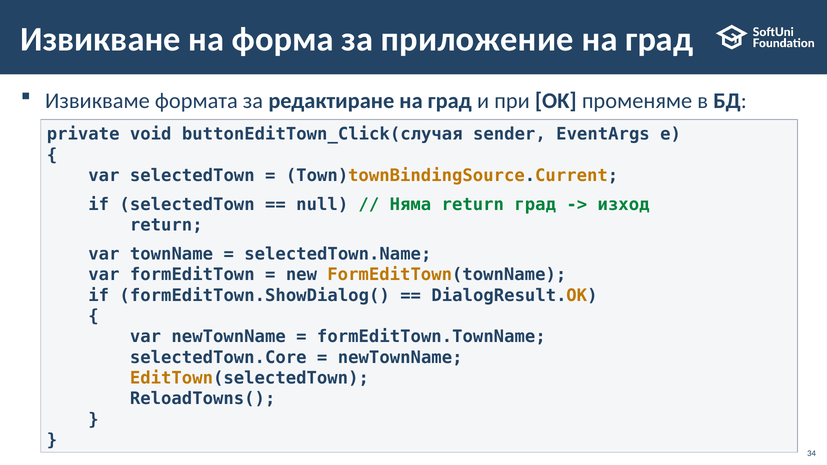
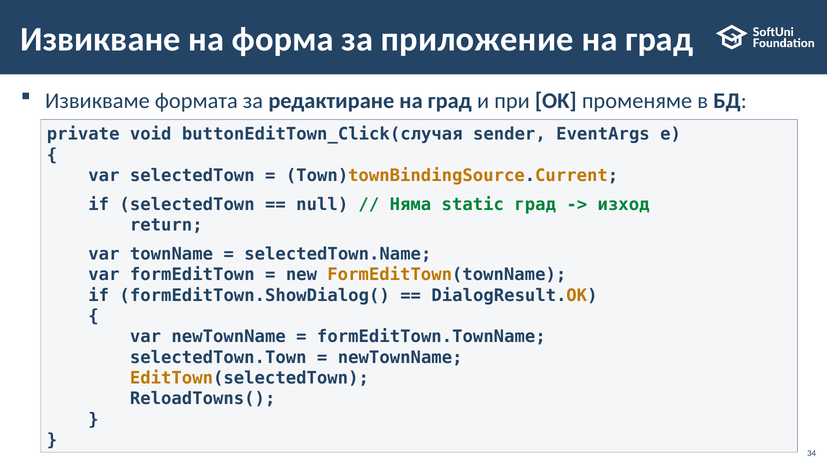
Няма return: return -> static (473, 205)
selectedTown.Core: selectedTown.Core -> selectedTown.Town (218, 358)
